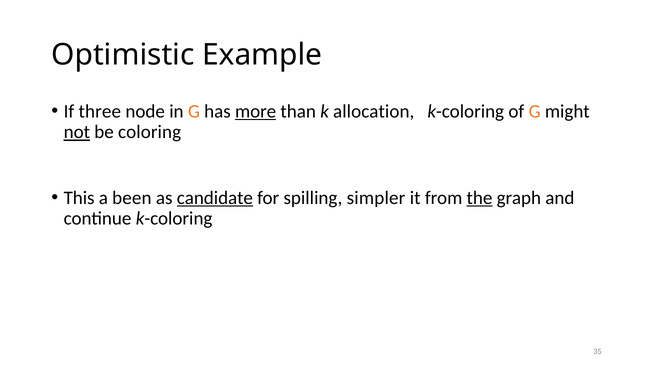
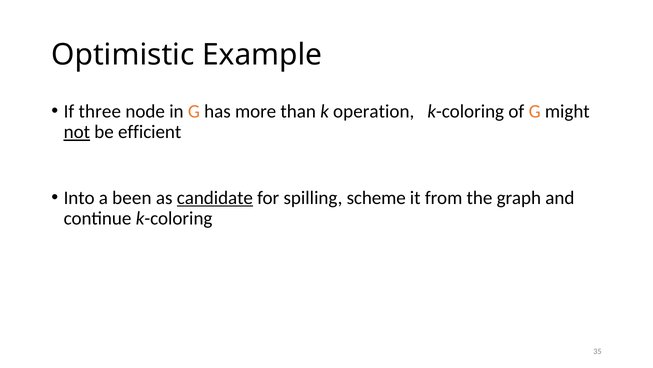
more underline: present -> none (256, 111)
allocation: allocation -> operation (374, 111)
coloring: coloring -> efficient (150, 132)
This: This -> Into (79, 197)
simpler: simpler -> scheme (376, 197)
the underline: present -> none (480, 197)
